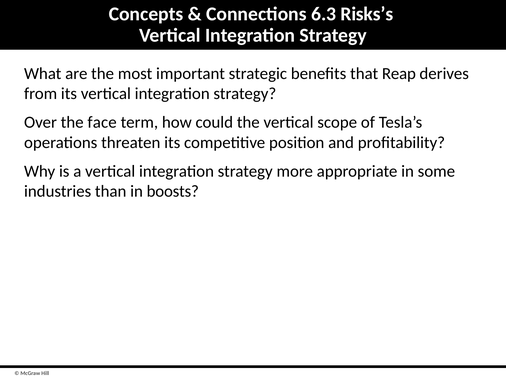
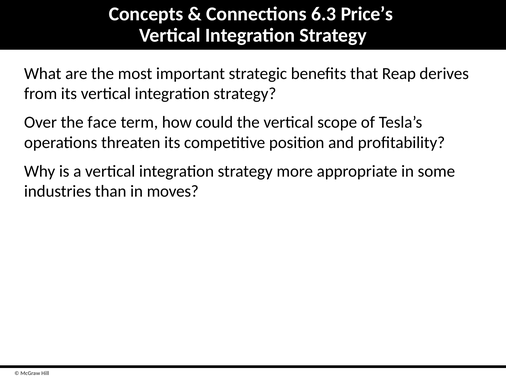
Risks’s: Risks’s -> Price’s (367, 14)
boosts: boosts -> moves (173, 192)
